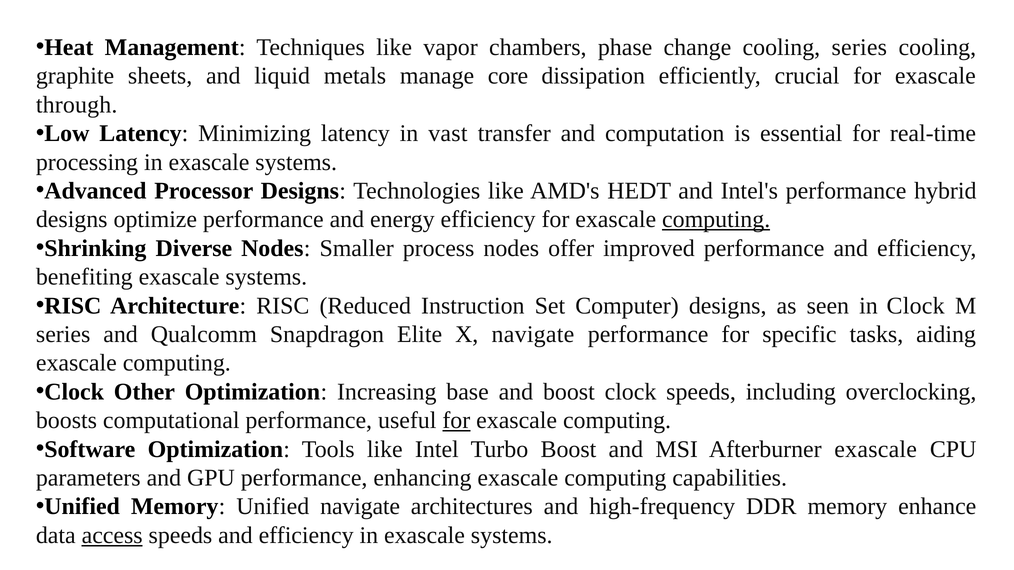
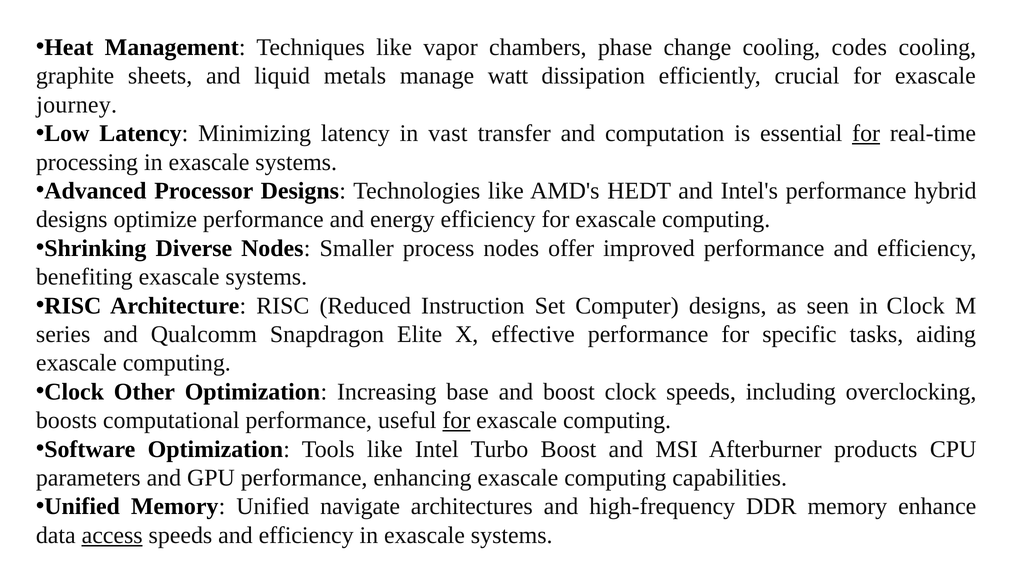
cooling series: series -> codes (859, 47)
core: core -> watt (508, 76)
through: through -> journey (77, 105)
for underline: none -> present (866, 134)
computing underline: present -> none (716, 220)
X navigate: navigate -> effective (533, 335)
Afterburner exascale: exascale -> products (876, 449)
